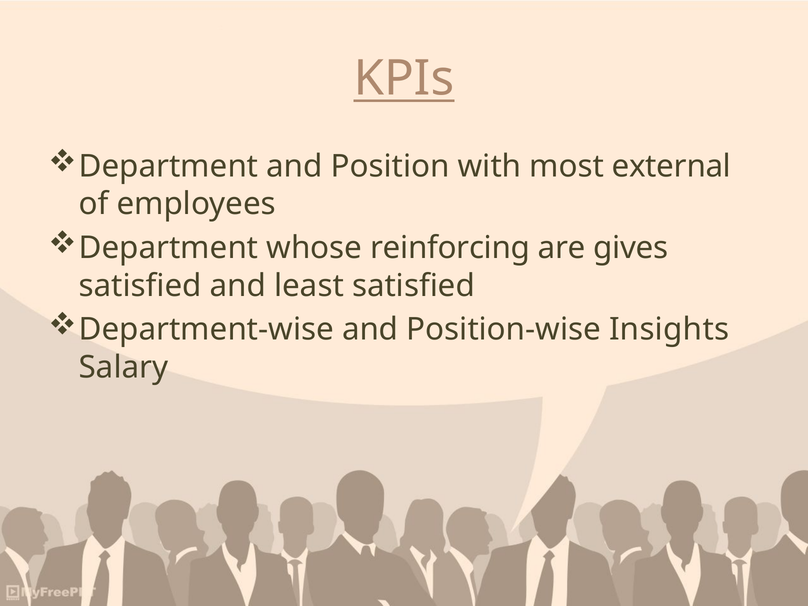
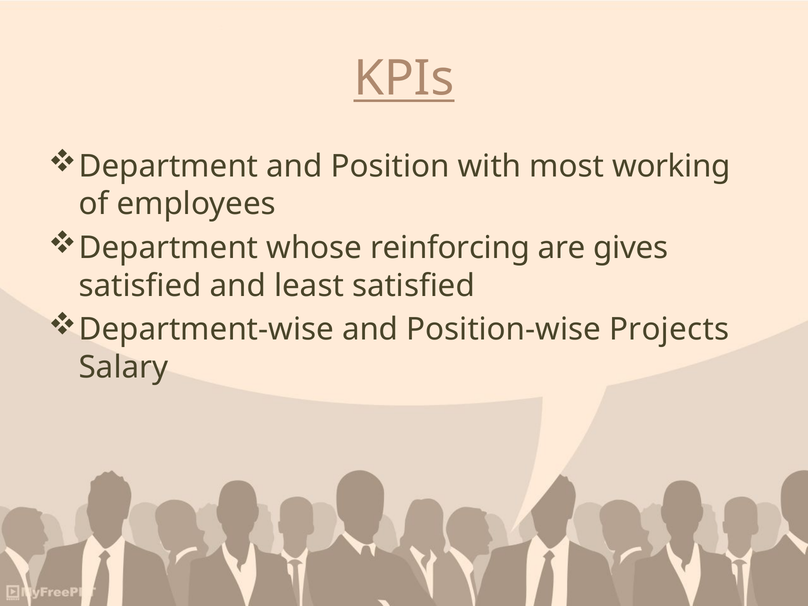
external: external -> working (671, 166)
Insights: Insights -> Projects (669, 330)
